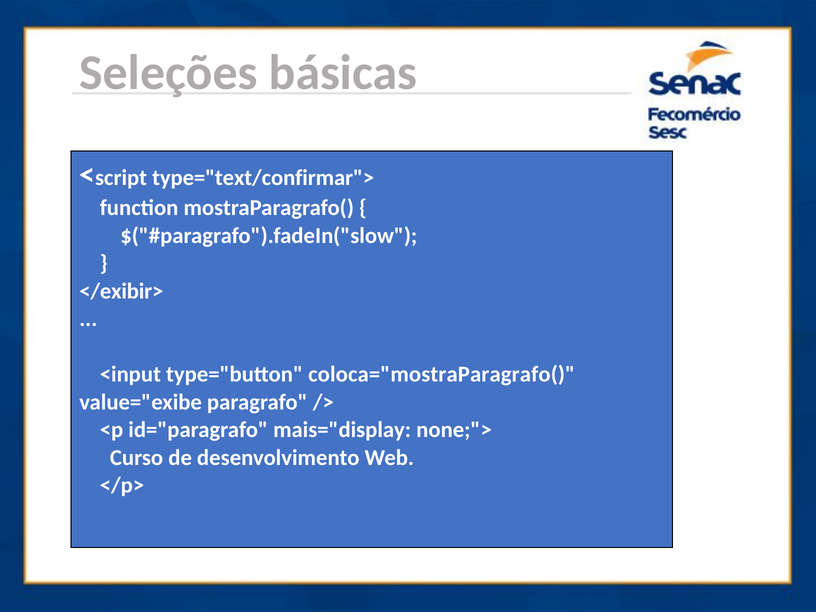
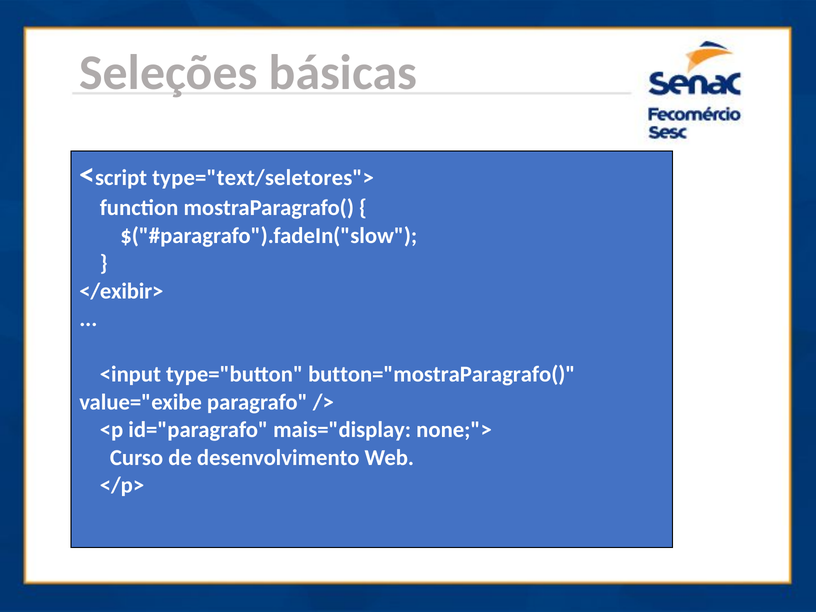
type="text/confirmar">: type="text/confirmar"> -> type="text/seletores"> (263, 178)
coloca="mostraParagrafo(: coloca="mostraParagrafo( -> button="mostraParagrafo( (442, 374)
